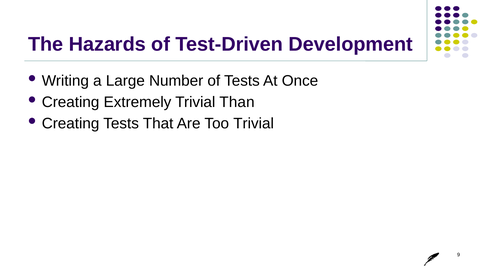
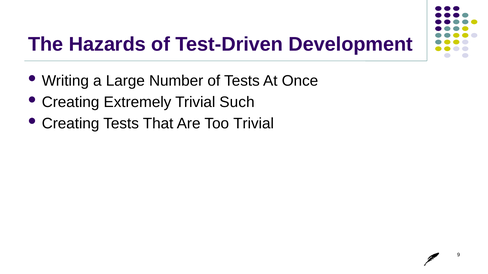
Than: Than -> Such (237, 102)
